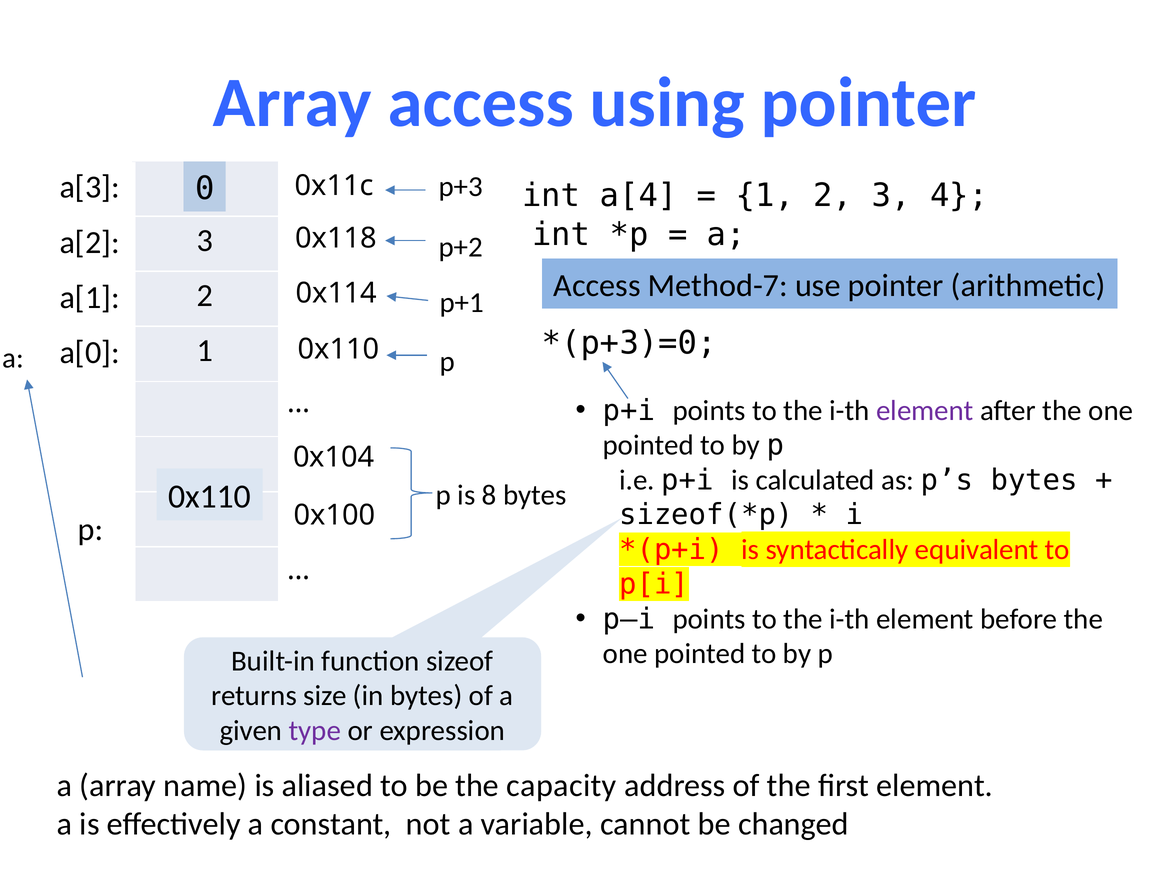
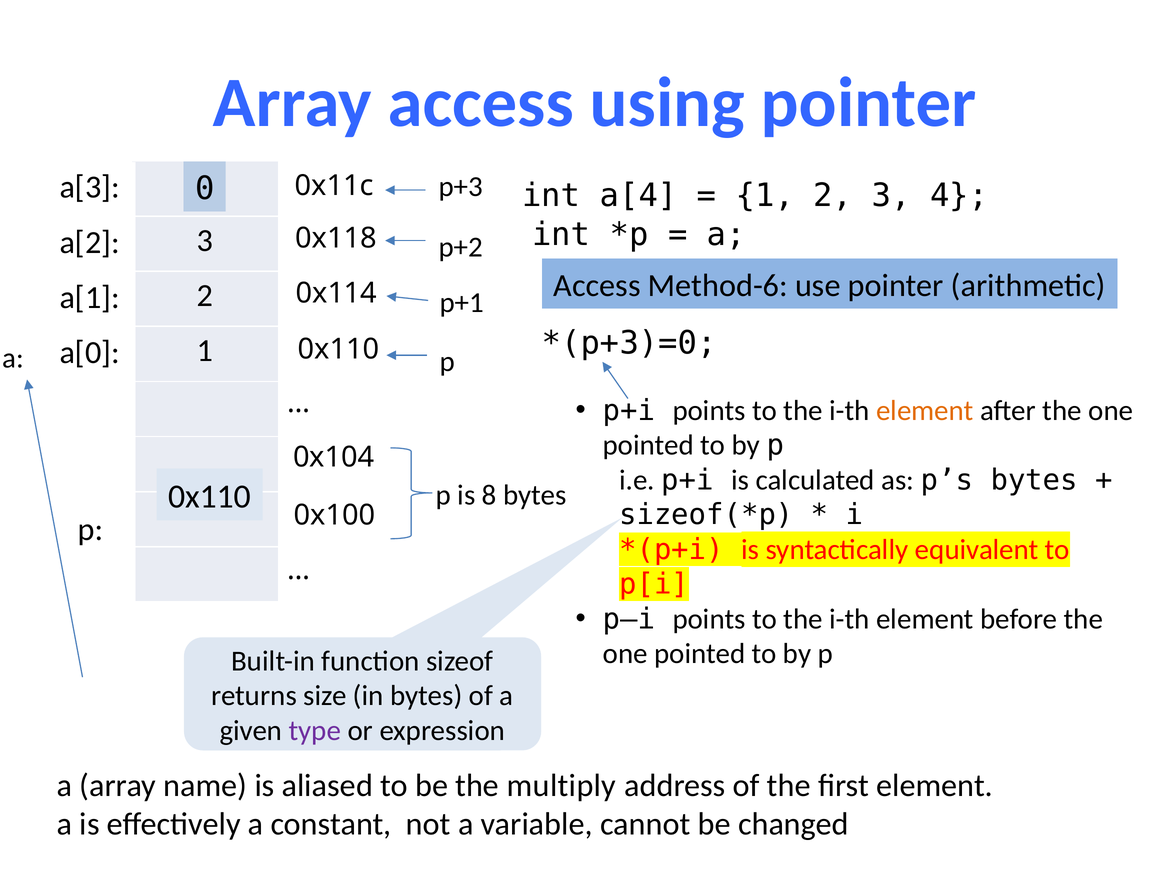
Method-7: Method-7 -> Method-6 (718, 286)
element colour: purple -> orange (925, 411)
capacity: capacity -> multiply (561, 786)
